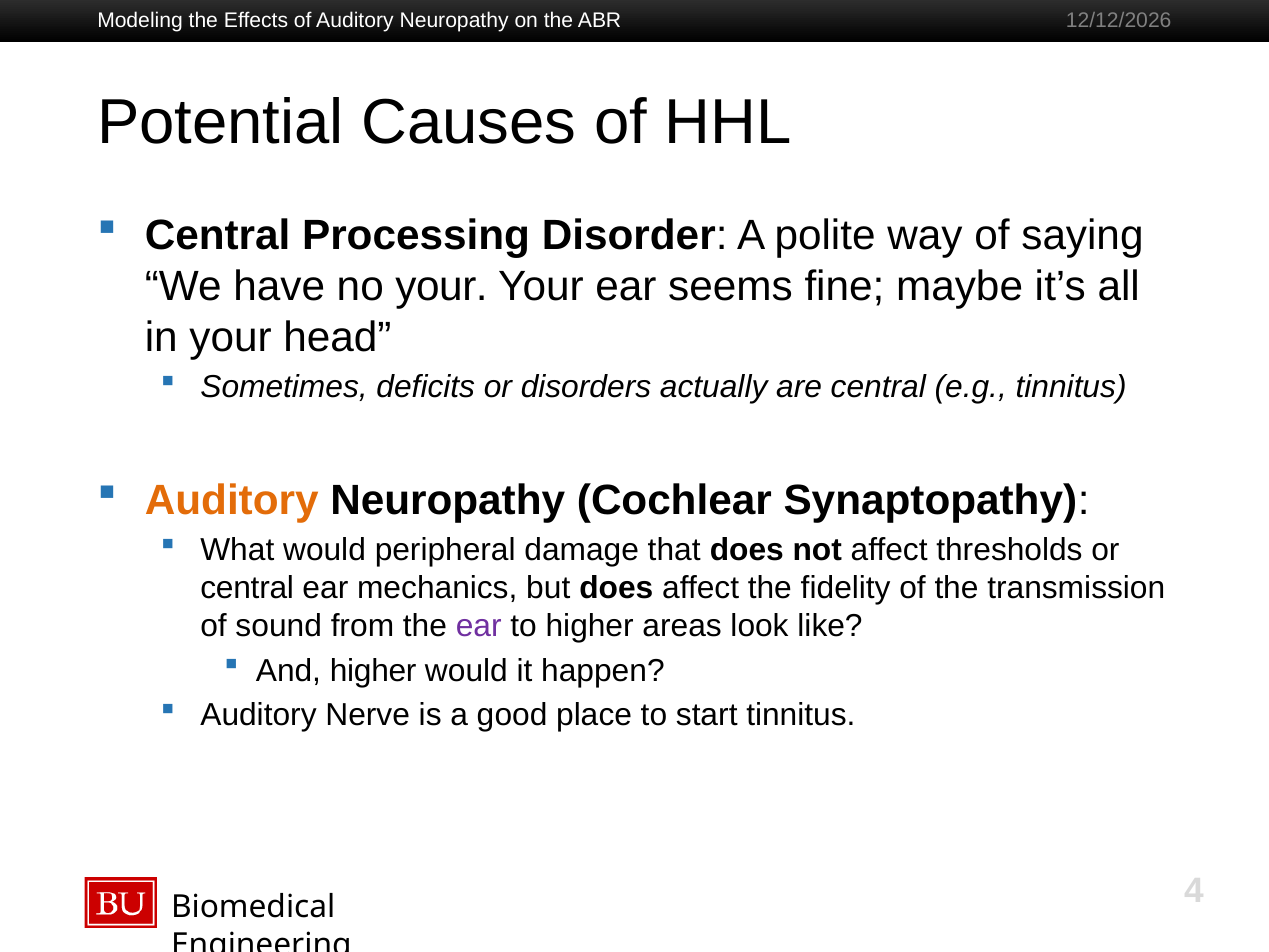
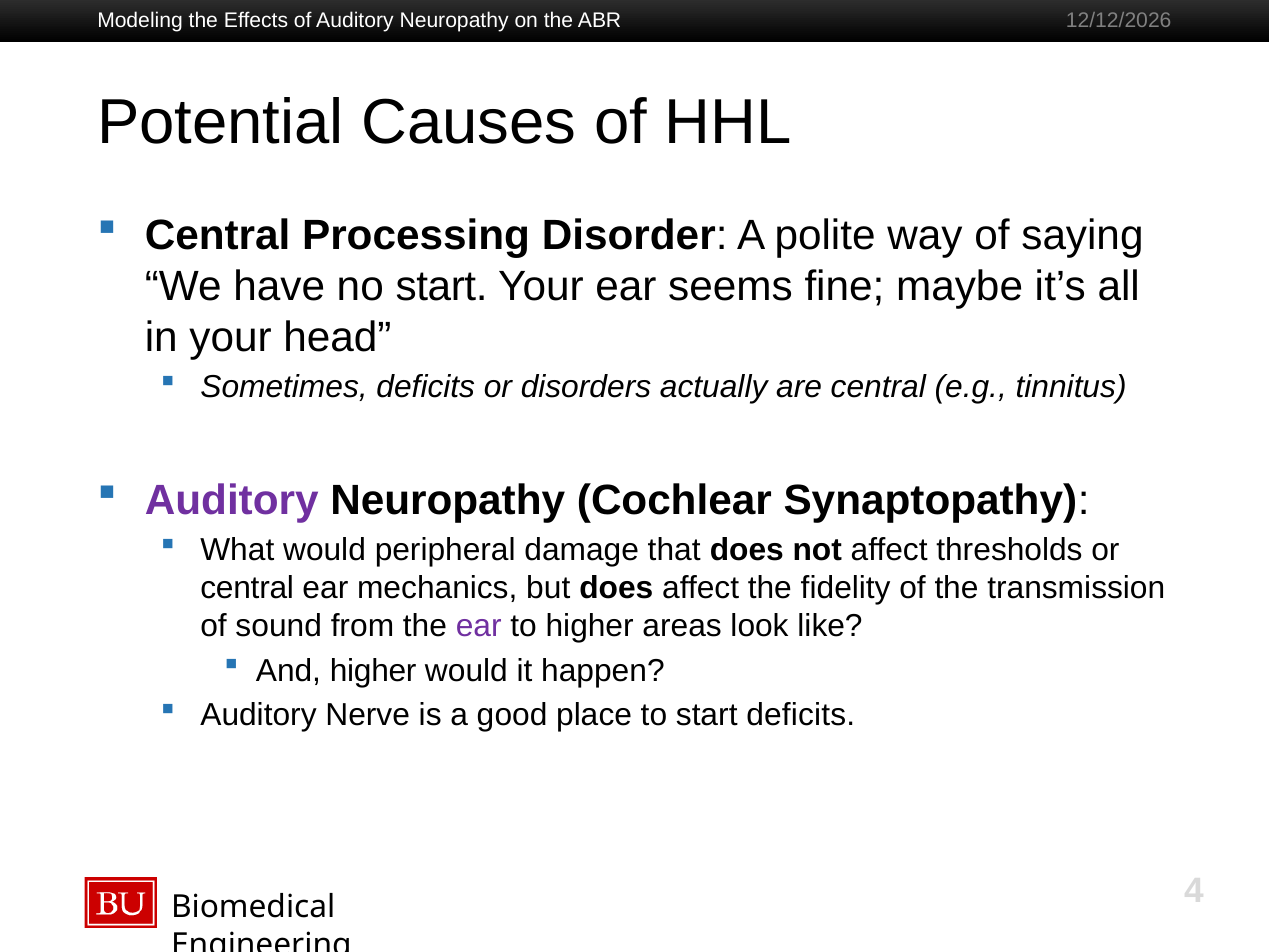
no your: your -> start (442, 286)
Auditory colour: orange -> purple (232, 500)
start tinnitus: tinnitus -> deficits (801, 715)
